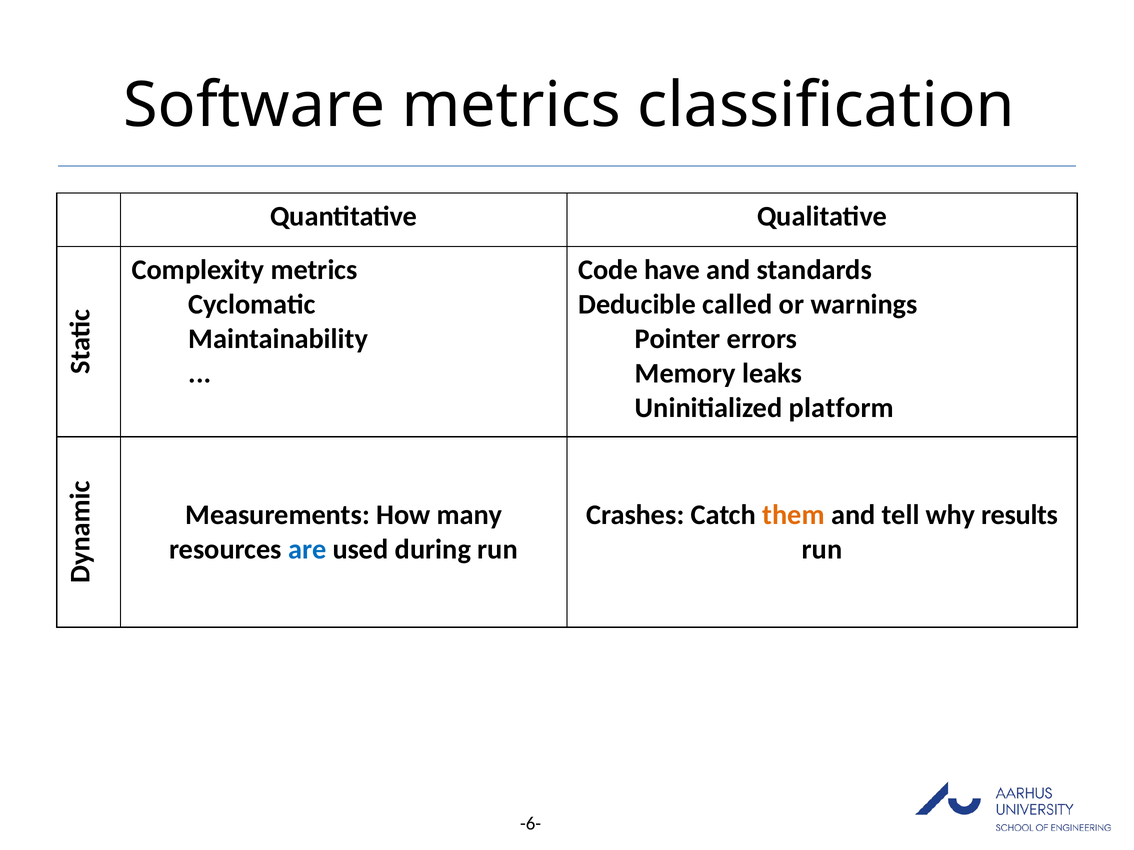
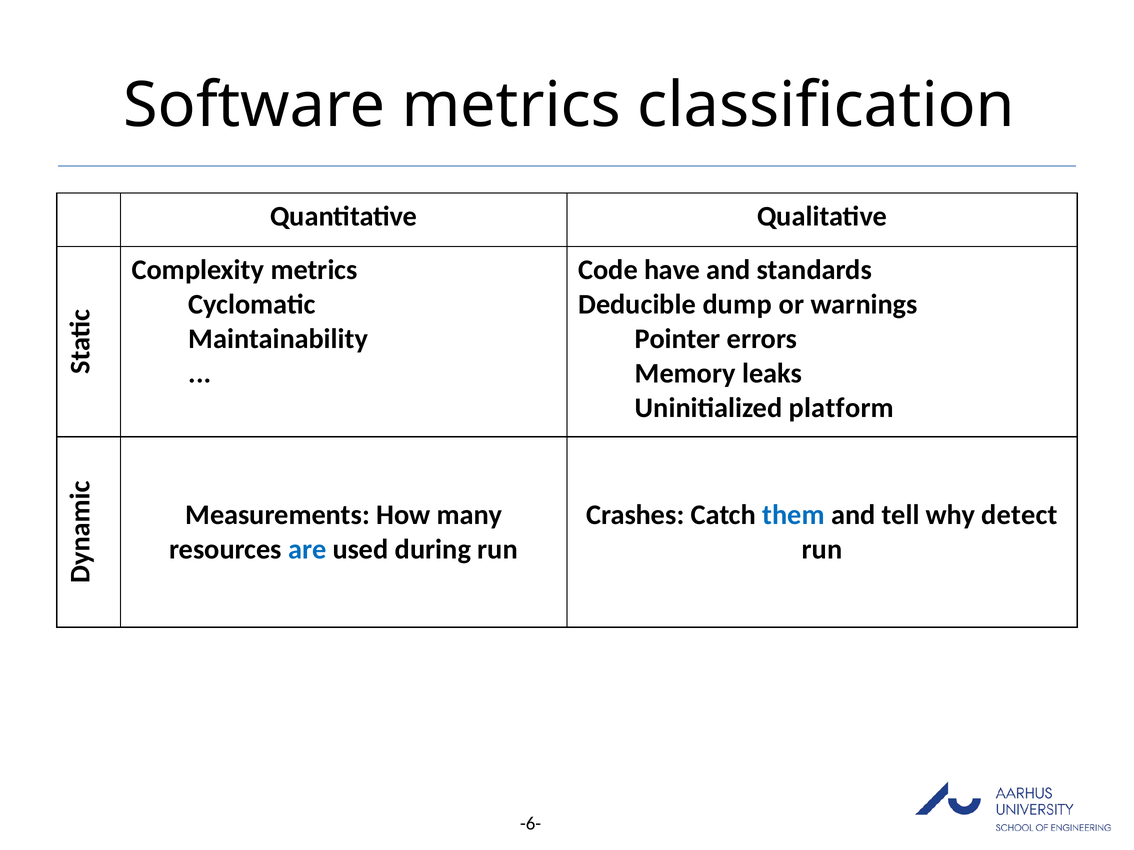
called: called -> dump (737, 305)
them colour: orange -> blue (793, 515)
results: results -> detect (1019, 515)
